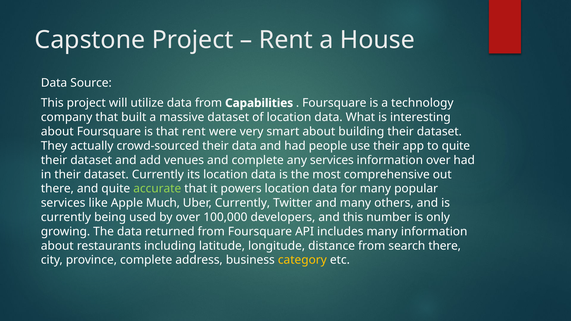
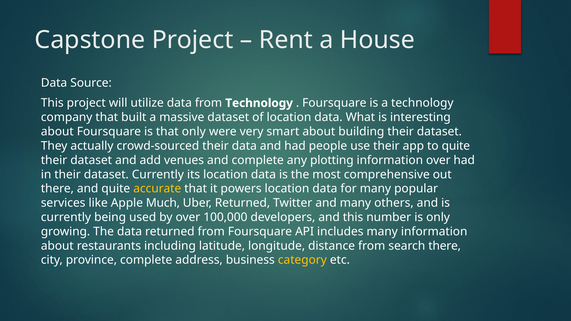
from Capabilities: Capabilities -> Technology (259, 103)
that rent: rent -> only (194, 132)
any services: services -> plotting (332, 160)
accurate colour: light green -> yellow (157, 189)
Uber Currently: Currently -> Returned (242, 203)
